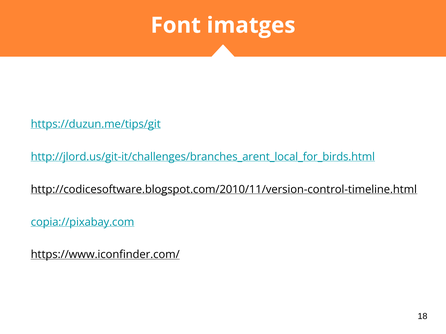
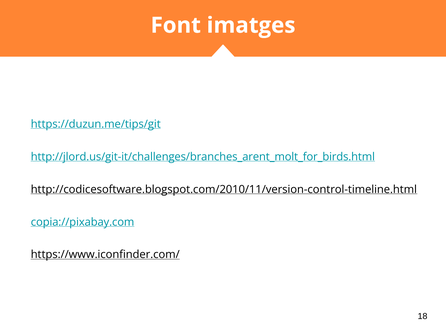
http://jlord.us/git-it/challenges/branches_arent_local_for_birds.html: http://jlord.us/git-it/challenges/branches_arent_local_for_birds.html -> http://jlord.us/git-it/challenges/branches_arent_molt_for_birds.html (203, 157)
